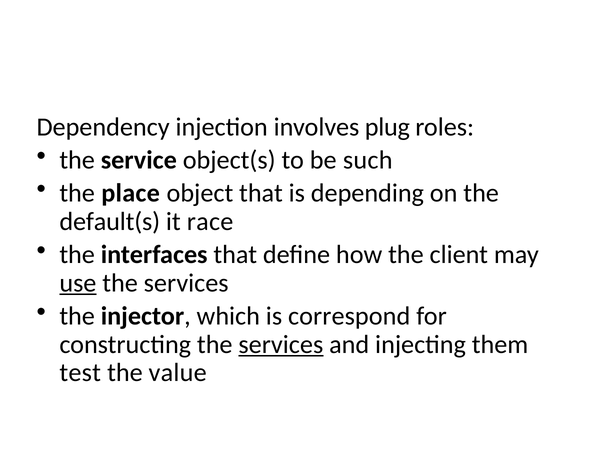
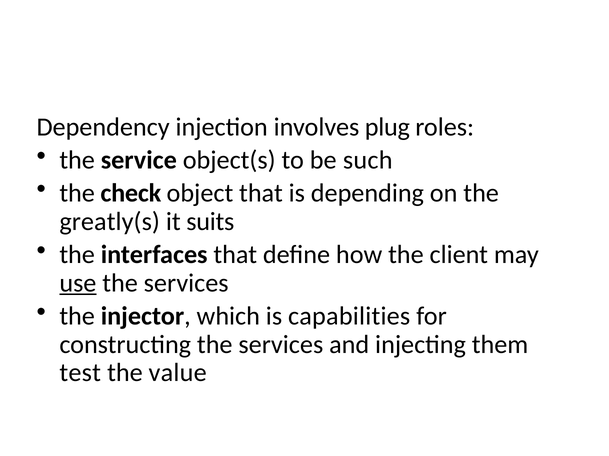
place: place -> check (131, 194)
default(s: default(s -> greatly(s (110, 222)
race: race -> suits (210, 222)
correspond: correspond -> capabilities (349, 317)
services underline: present -> none (281, 345)
